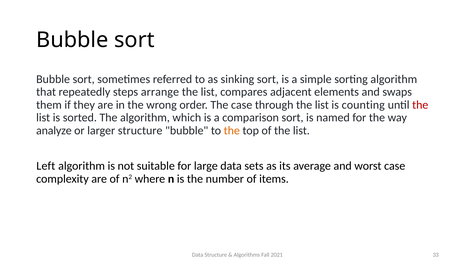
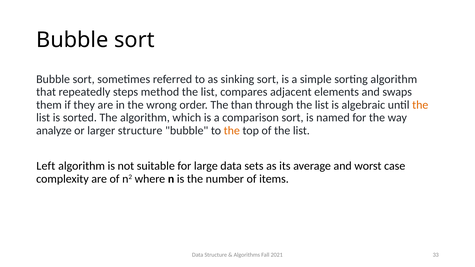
arrange: arrange -> method (160, 92)
The case: case -> than (242, 105)
counting: counting -> algebraic (363, 105)
the colour: red -> orange (420, 105)
